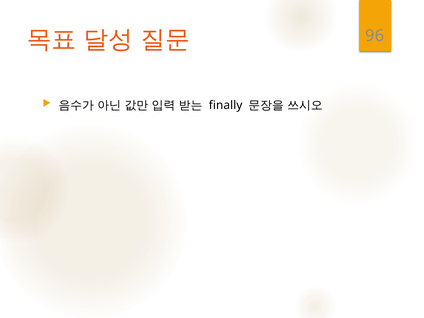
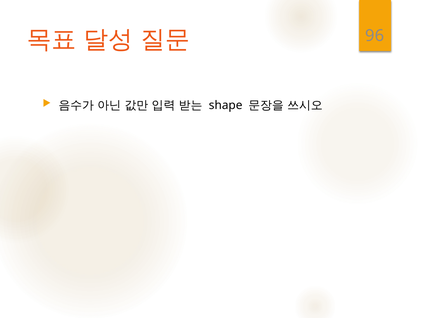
finally: finally -> shape (226, 105)
